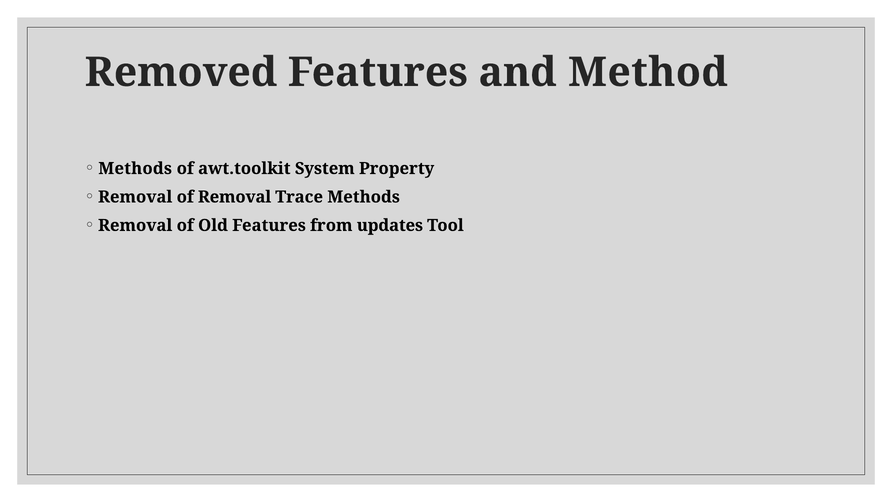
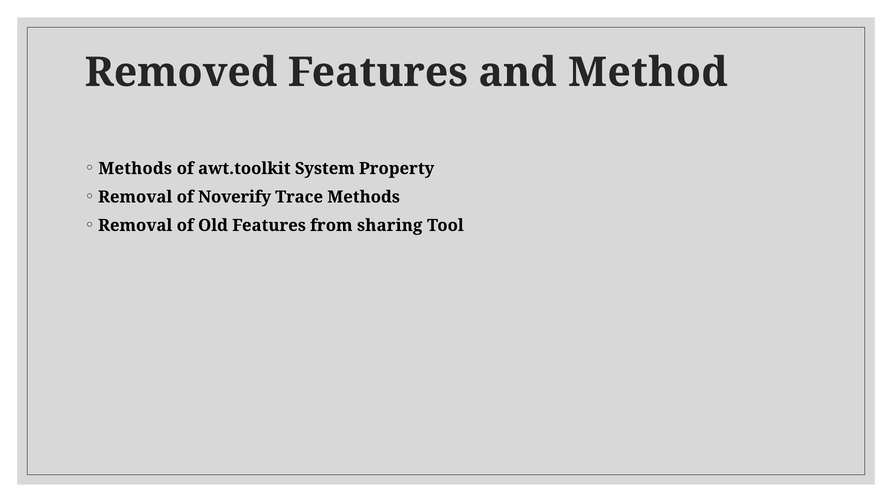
of Removal: Removal -> Noverify (235, 197)
updates: updates -> sharing (390, 225)
